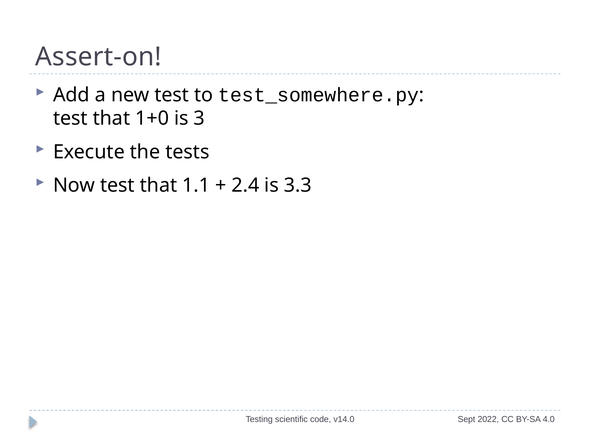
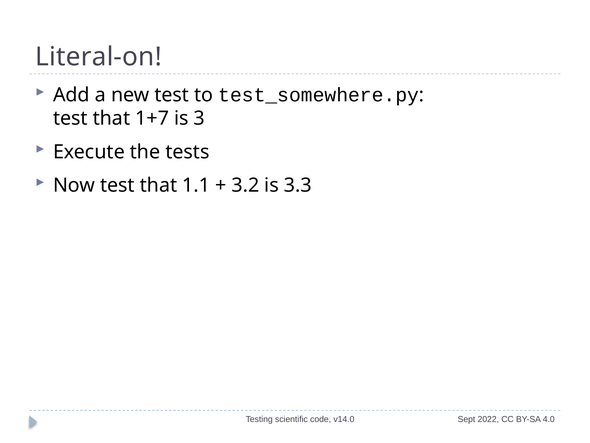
Assert-on: Assert-on -> Literal-on (99, 57)
1+0: 1+0 -> 1+7 (152, 118)
2.4: 2.4 -> 3.2 (245, 185)
